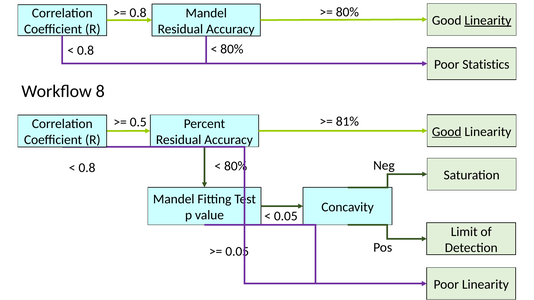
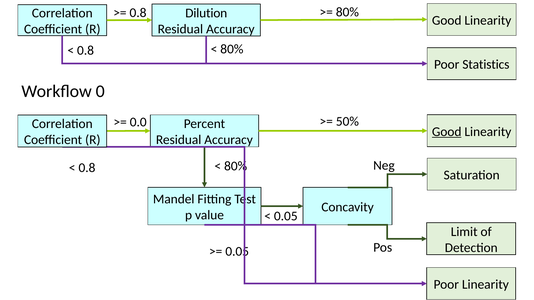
Mandel: Mandel -> Dilution (206, 13)
Linearity underline: present -> none (488, 20)
8: 8 -> 0 (100, 91)
81%: 81% -> 50% (347, 122)
0.5: 0.5 -> 0.0 (138, 122)
